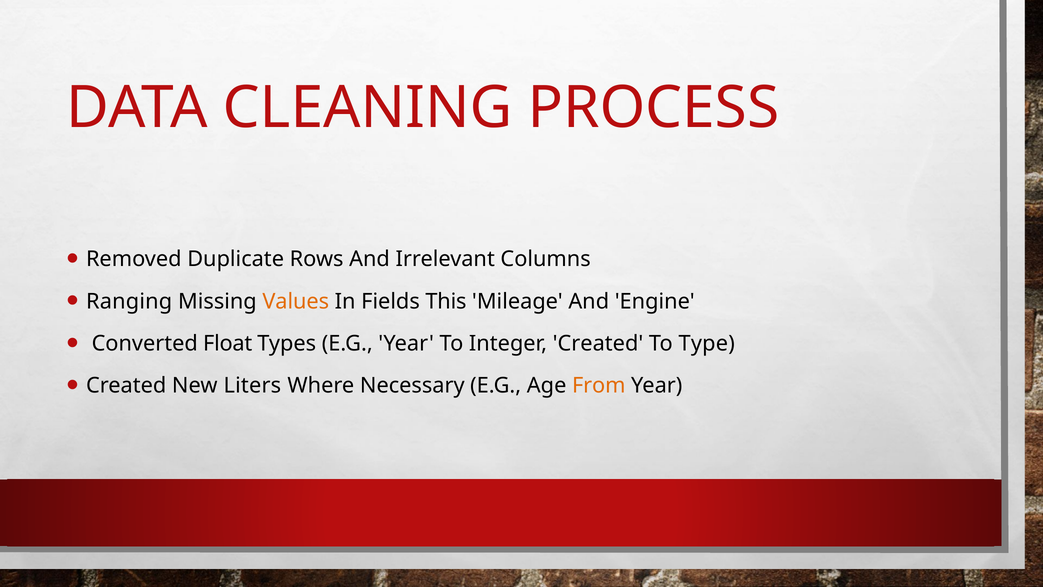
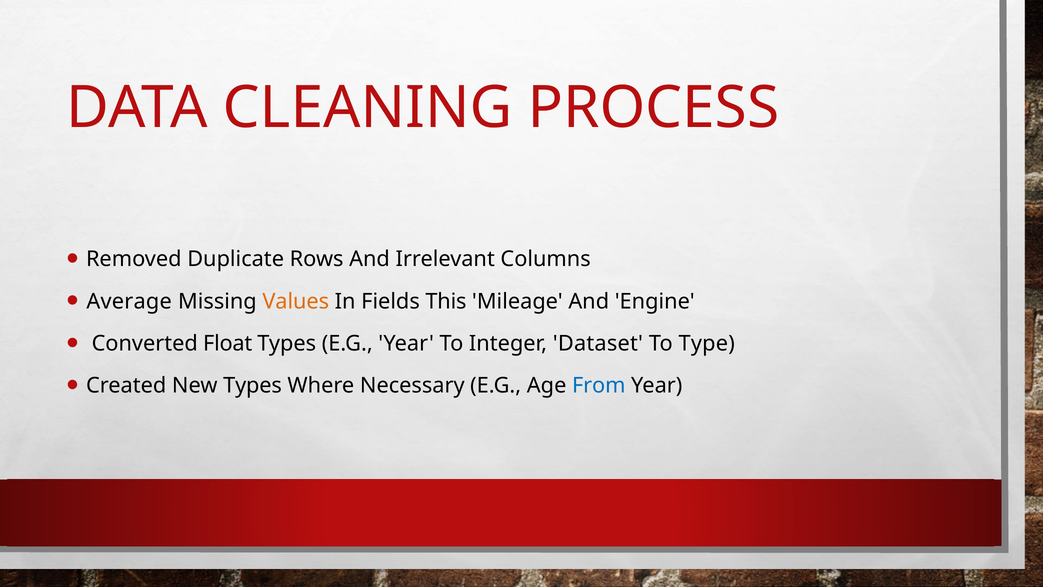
Ranging: Ranging -> Average (129, 301)
Integer Created: Created -> Dataset (598, 343)
New Liters: Liters -> Types (253, 386)
From colour: orange -> blue (599, 386)
